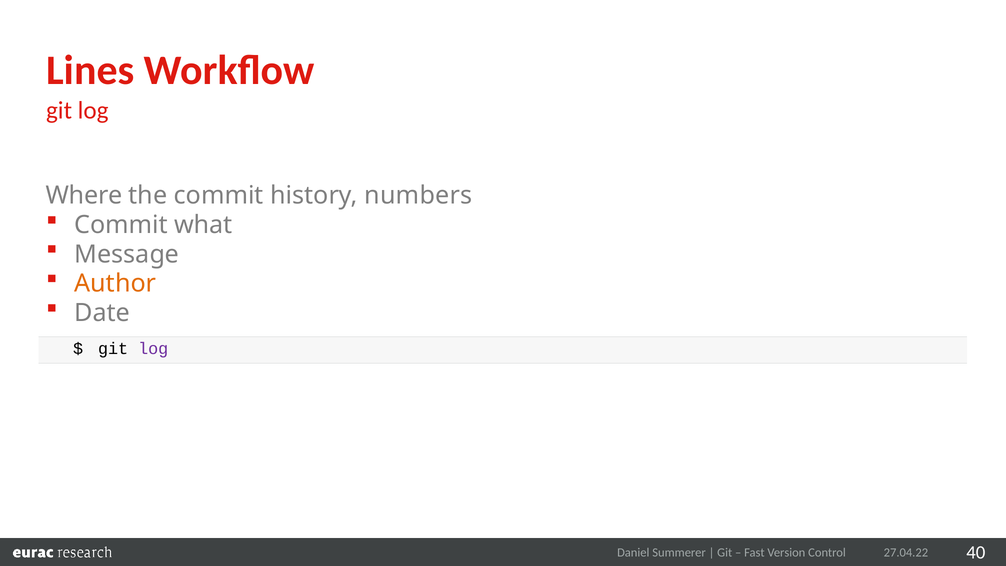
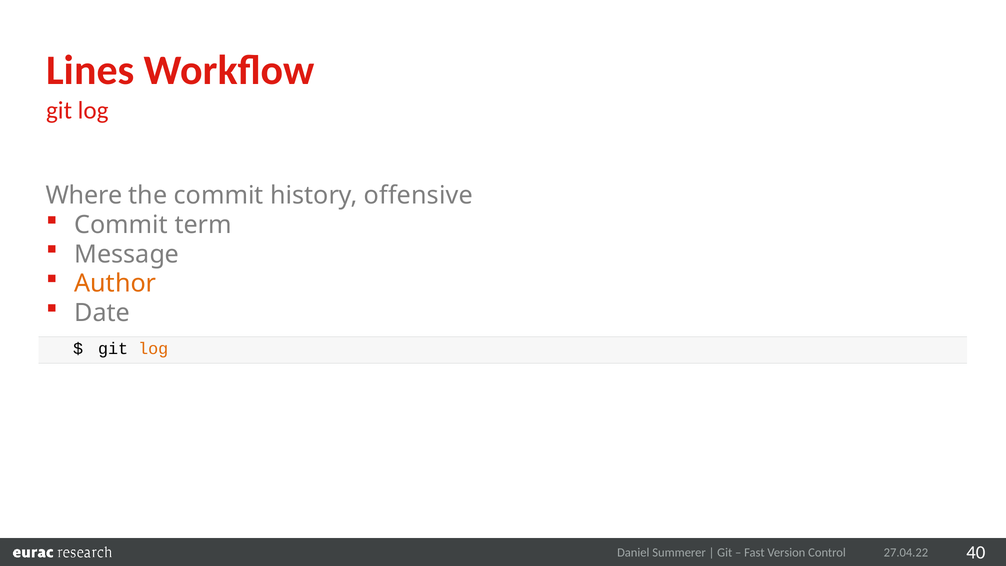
numbers: numbers -> offensive (418, 195)
what: what -> term (203, 225)
log colour: purple -> orange (153, 349)
